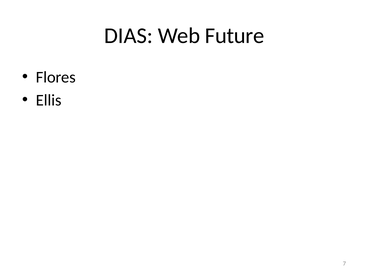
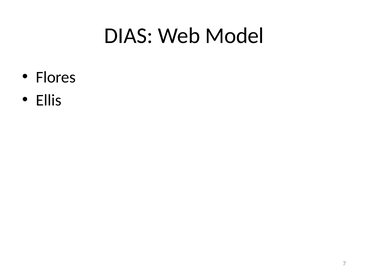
Future: Future -> Model (235, 36)
